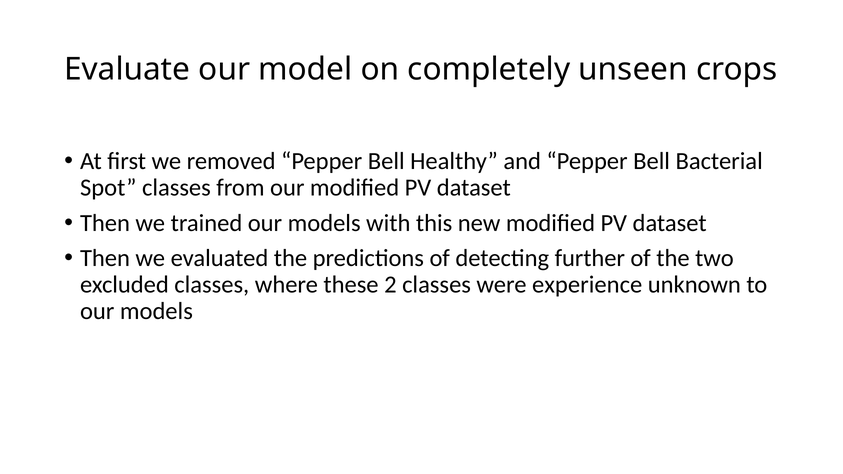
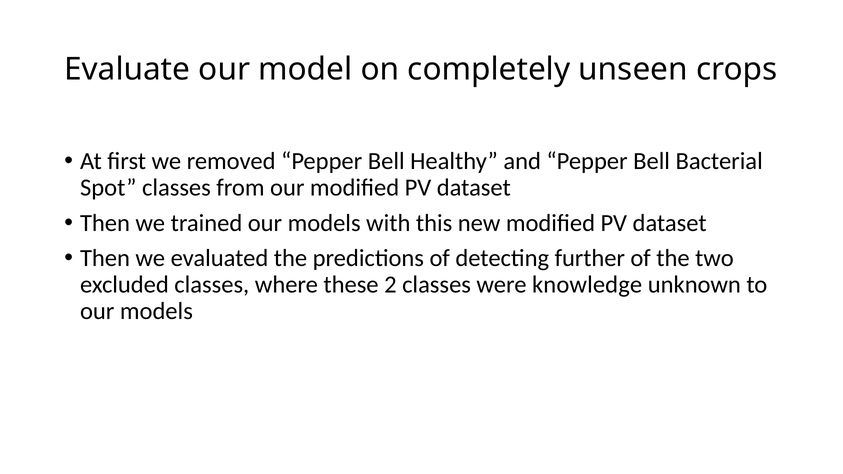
experience: experience -> knowledge (587, 285)
